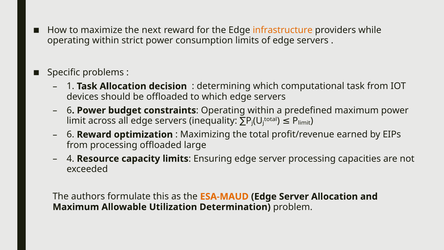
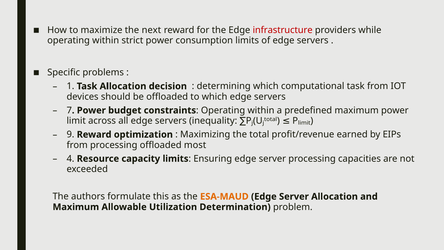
infrastructure colour: orange -> red (283, 30)
6: 6 -> 7 (69, 110)
6: 6 -> 9 (70, 134)
large: large -> most (195, 145)
